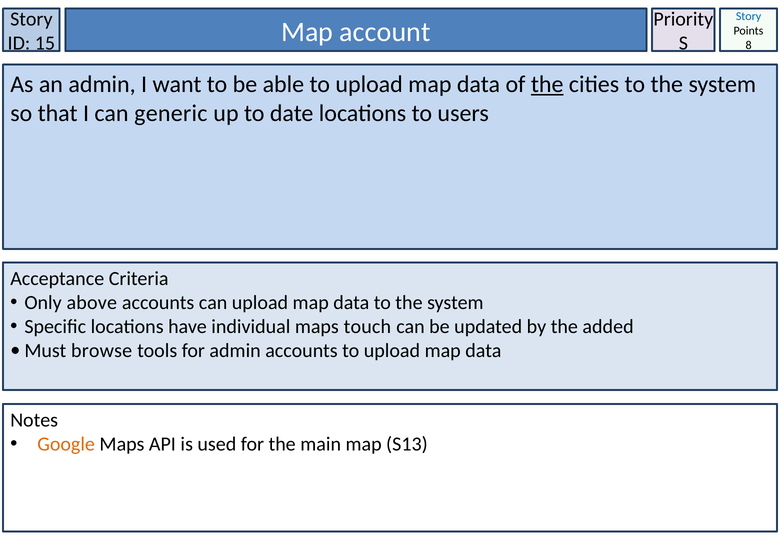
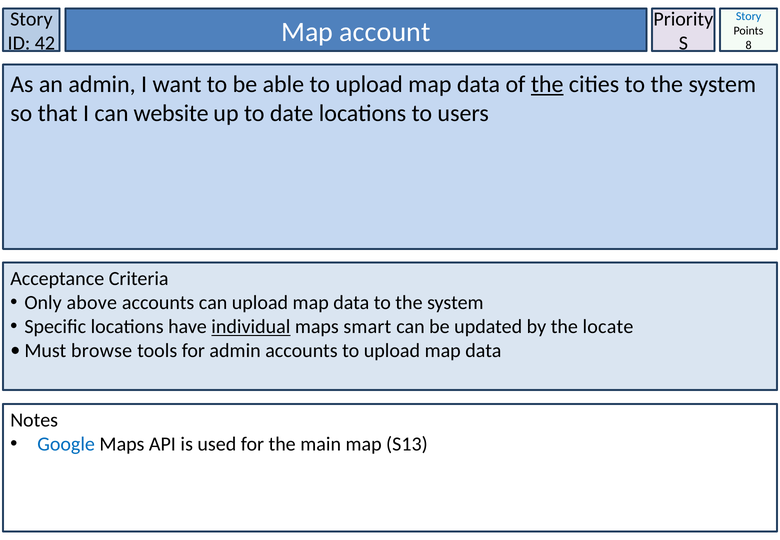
15: 15 -> 42 (45, 43)
generic: generic -> website (171, 113)
individual underline: none -> present (251, 327)
touch: touch -> smart (367, 327)
added: added -> locate (608, 327)
Google colour: orange -> blue (66, 444)
